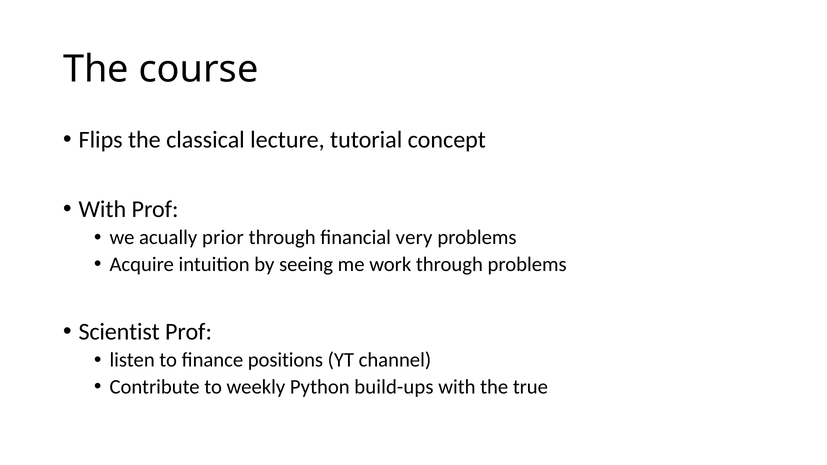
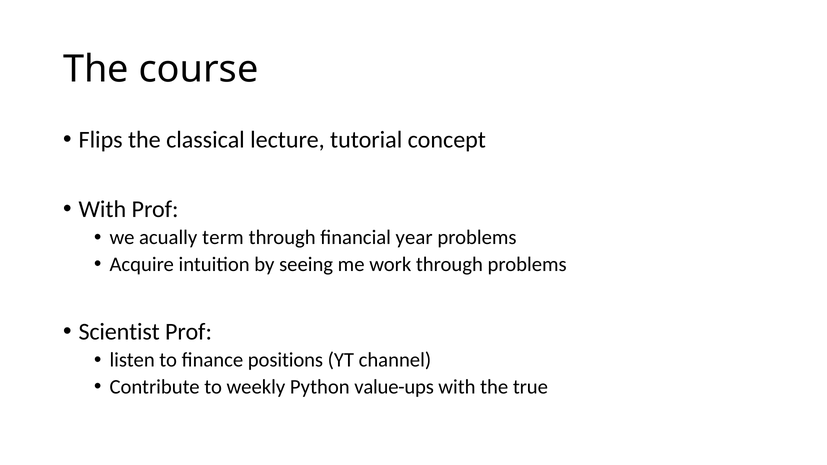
prior: prior -> term (223, 238)
very: very -> year (414, 238)
build-ups: build-ups -> value-ups (394, 387)
